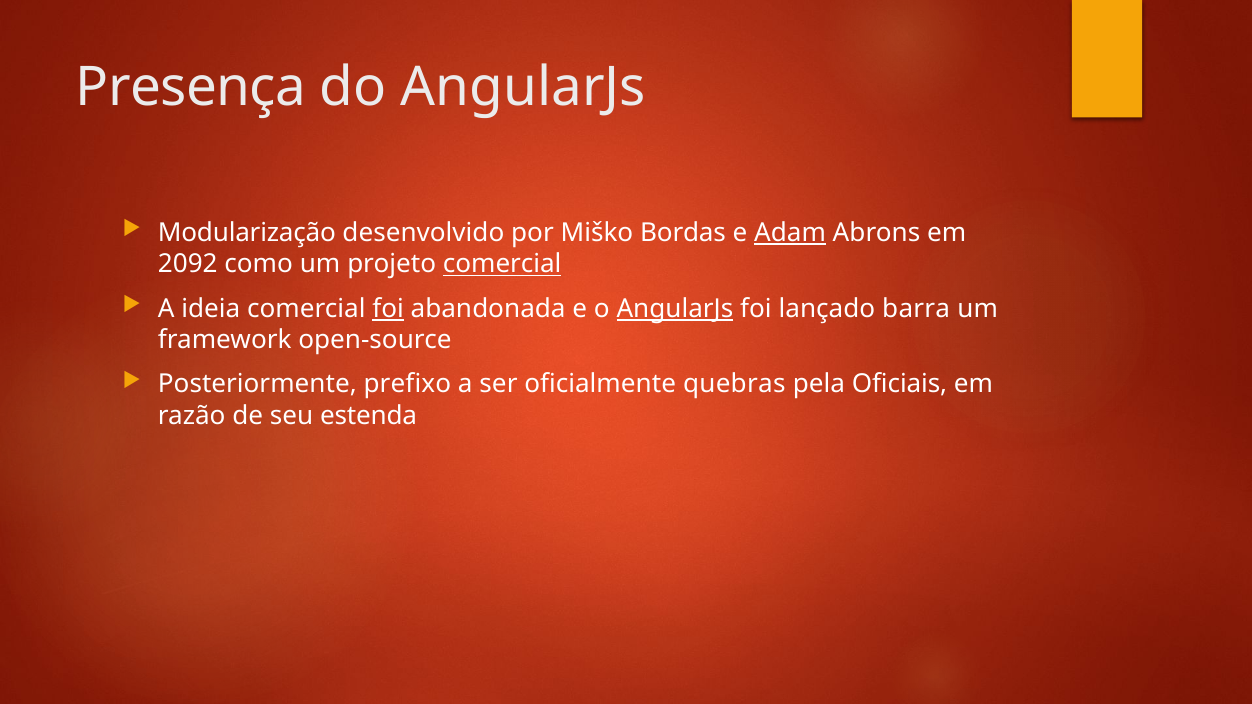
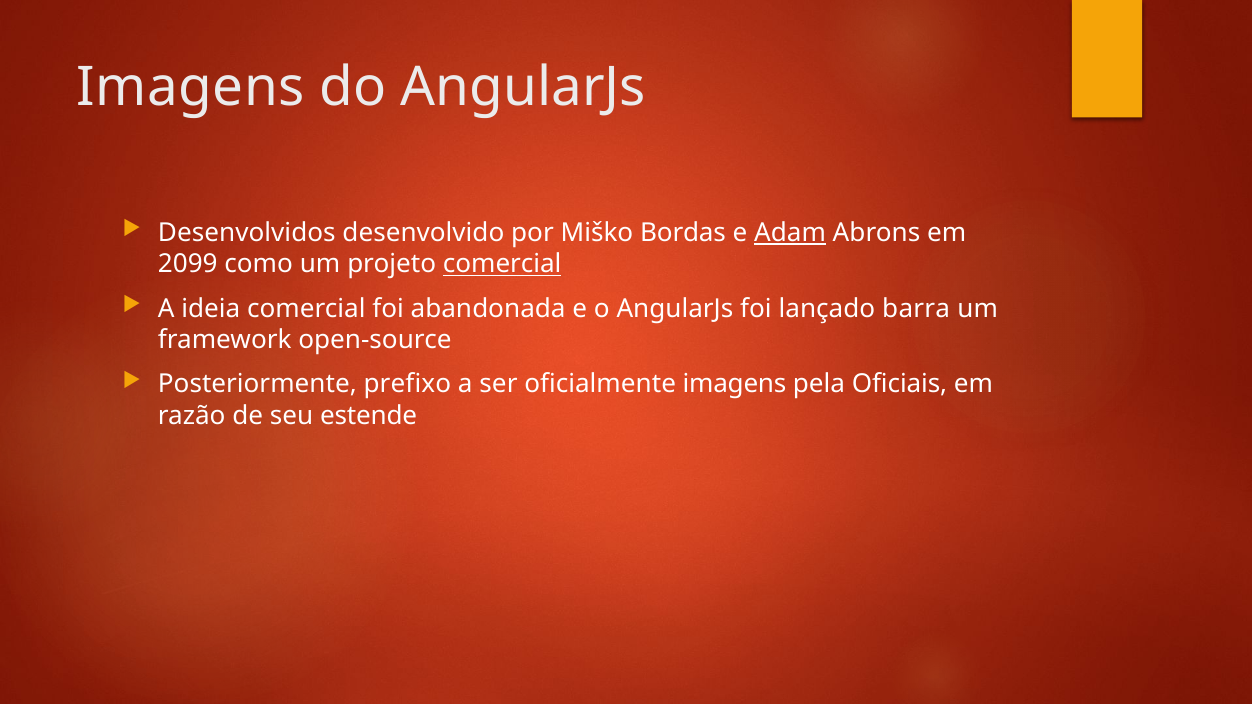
Presença: Presença -> Imagens (190, 88)
Modularização: Modularização -> Desenvolvidos (247, 233)
2092: 2092 -> 2099 (188, 264)
foi underline: present -> none (388, 309)
AngularJs underline: present -> none (675, 309)
oficialmente quebras: quebras -> imagens (735, 384)
estenda: estenda -> estende (369, 416)
